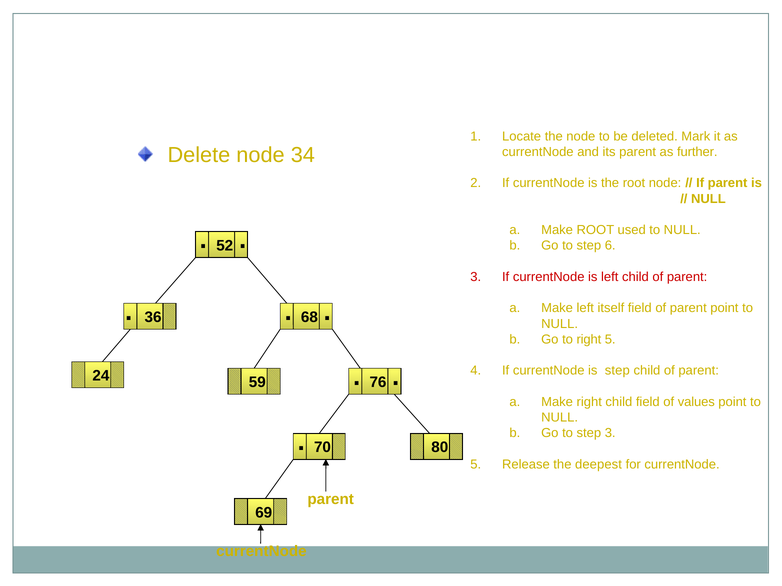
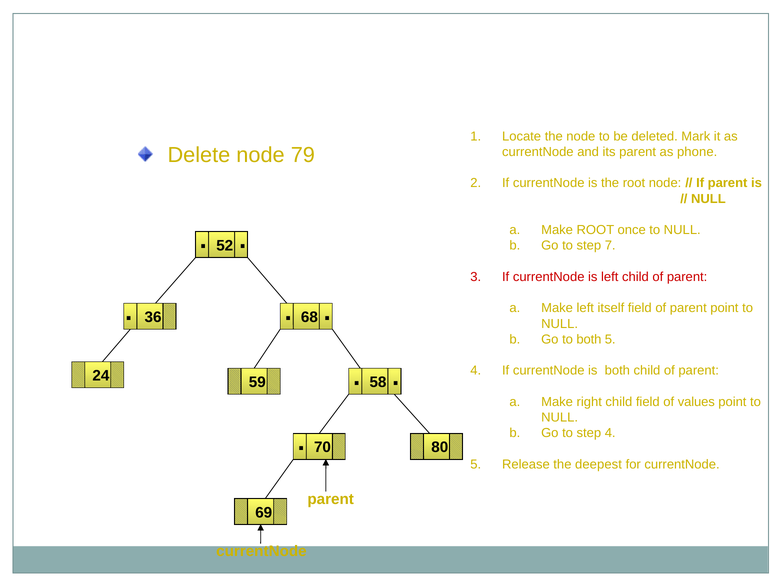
34: 34 -> 79 (303, 155)
further: further -> phone (697, 152)
used: used -> once (632, 230)
6: 6 -> 7 (610, 246)
to right: right -> both (589, 340)
is step: step -> both (617, 371)
76: 76 -> 58 (378, 383)
step 3: 3 -> 4 (610, 434)
